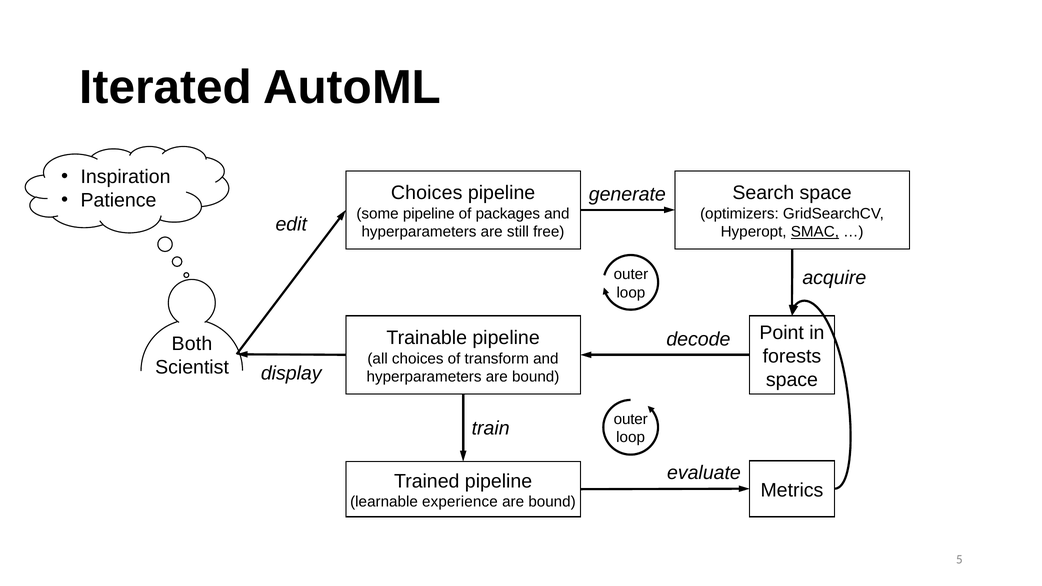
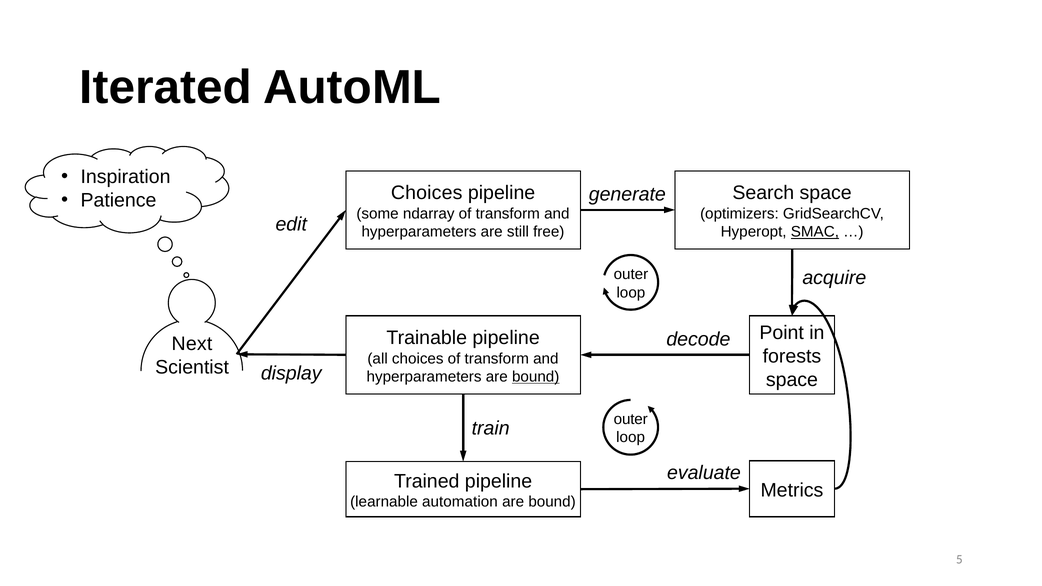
some pipeline: pipeline -> ndarray (429, 214)
packages: packages -> transform (508, 214)
Both: Both -> Next (192, 344)
bound underline: none -> present (536, 377)
experience: experience -> automation (460, 502)
